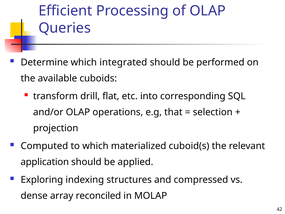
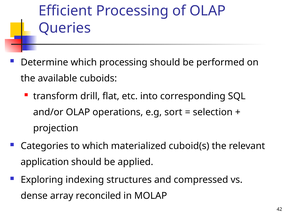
which integrated: integrated -> processing (123, 62)
that: that -> sort (173, 112)
Computed: Computed -> Categories (44, 146)
